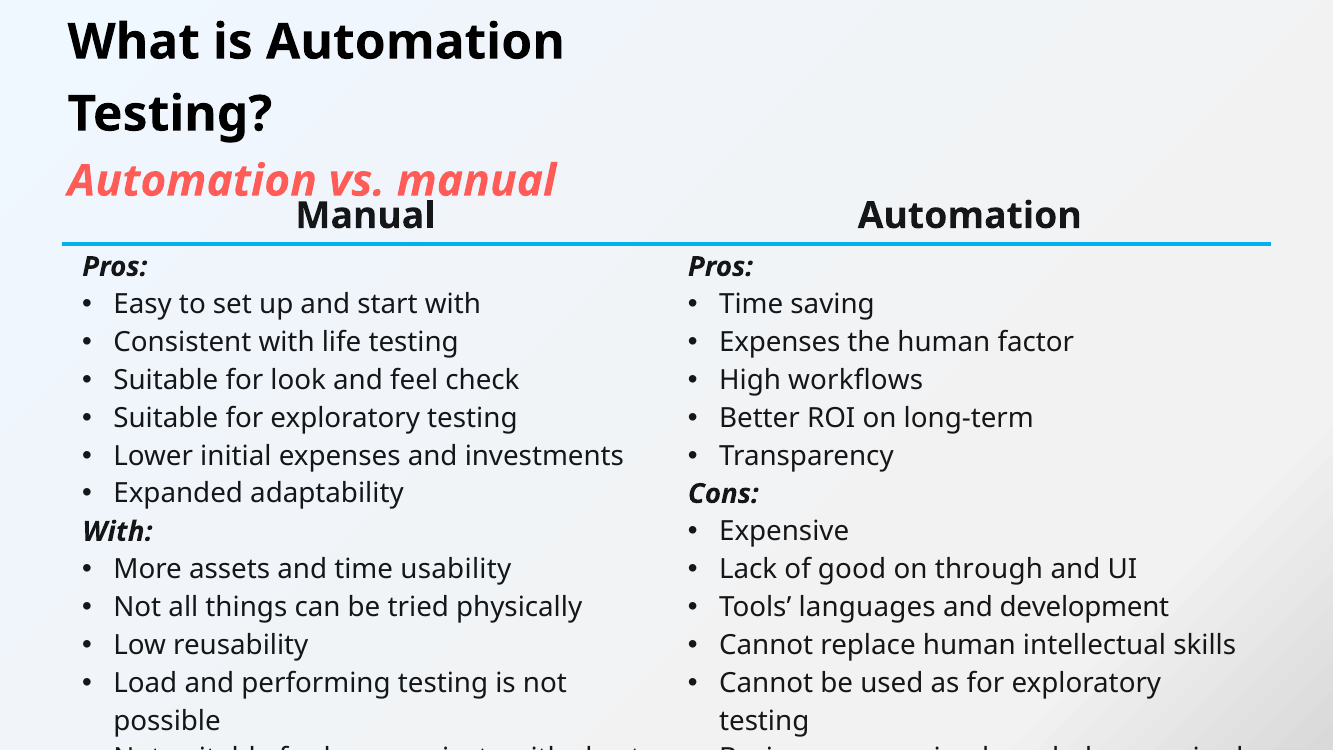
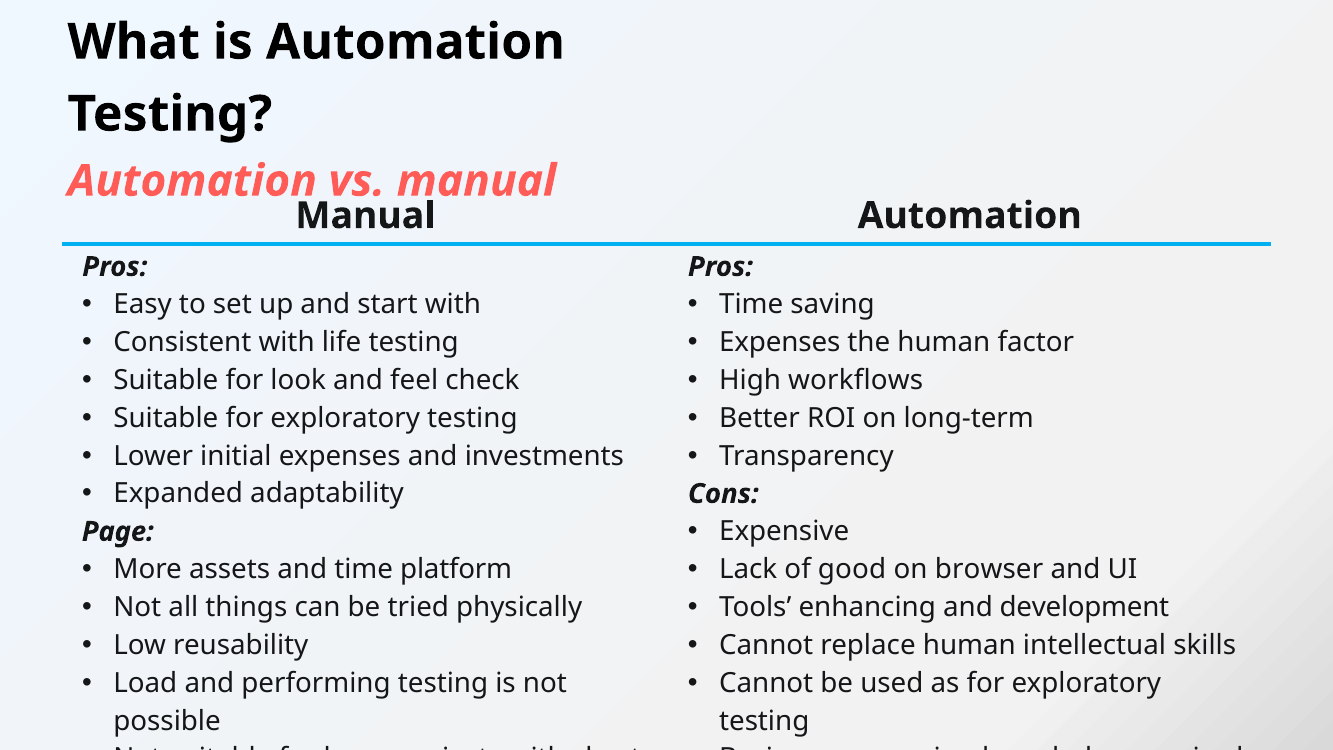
With: With -> Page (118, 532)
usability: usability -> platform (456, 569)
through: through -> browser (989, 569)
languages: languages -> enhancing (867, 607)
